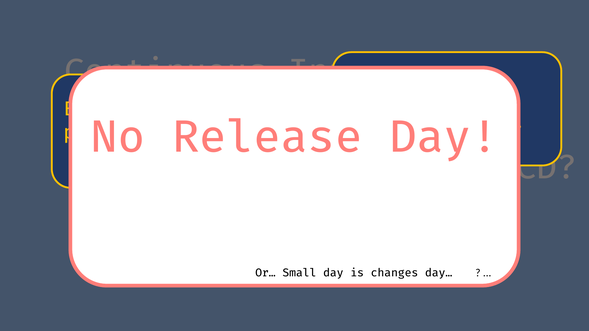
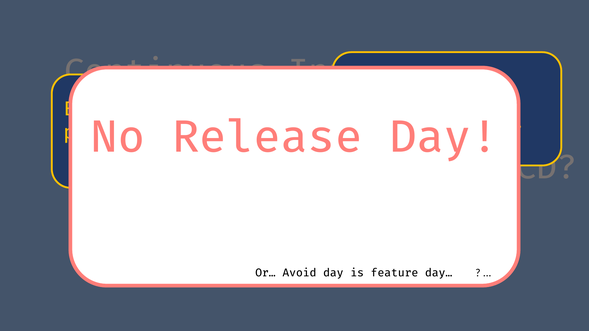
Small: Small -> Avoid (299, 273)
changes: changes -> feature (395, 273)
